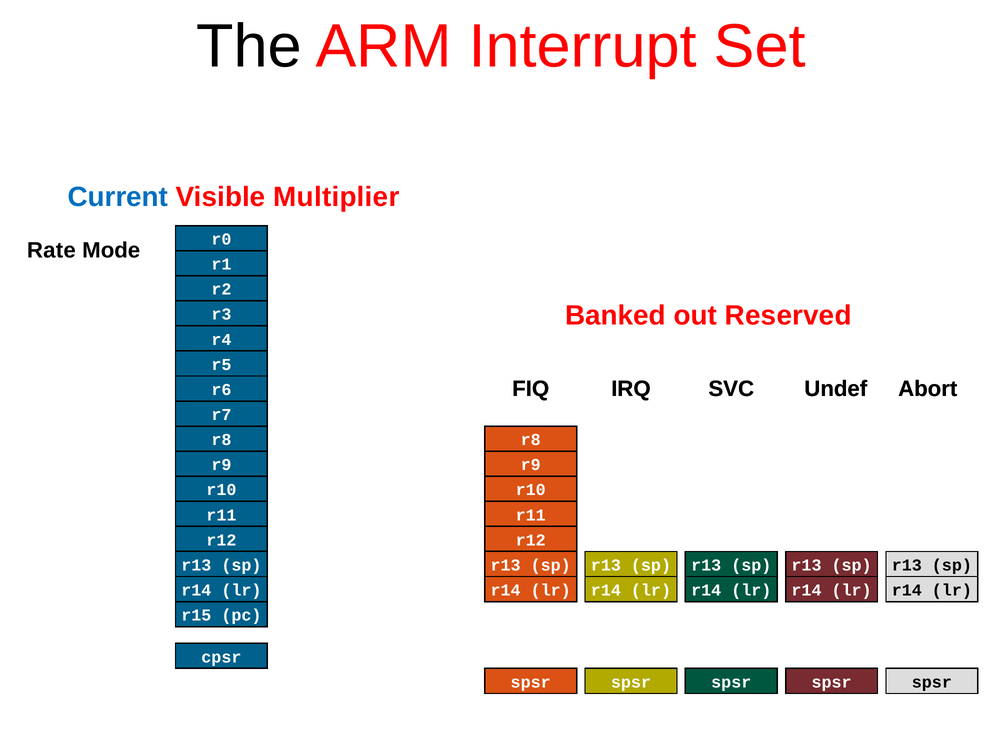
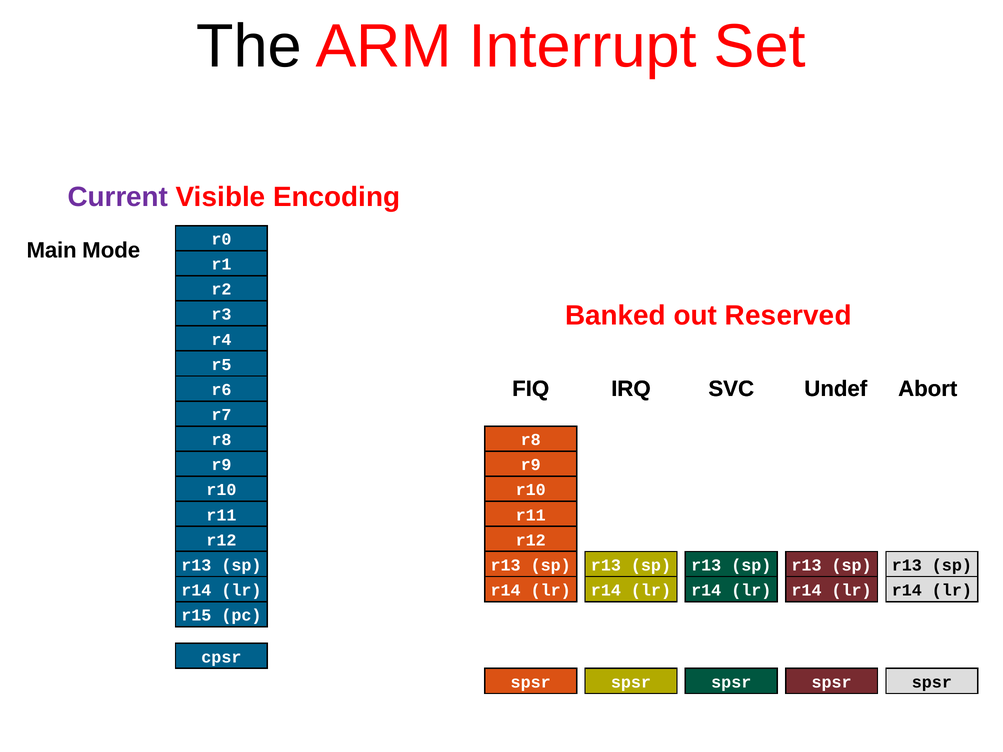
Current colour: blue -> purple (118, 197)
Multiplier: Multiplier -> Encoding (337, 197)
Rate: Rate -> Main (52, 250)
